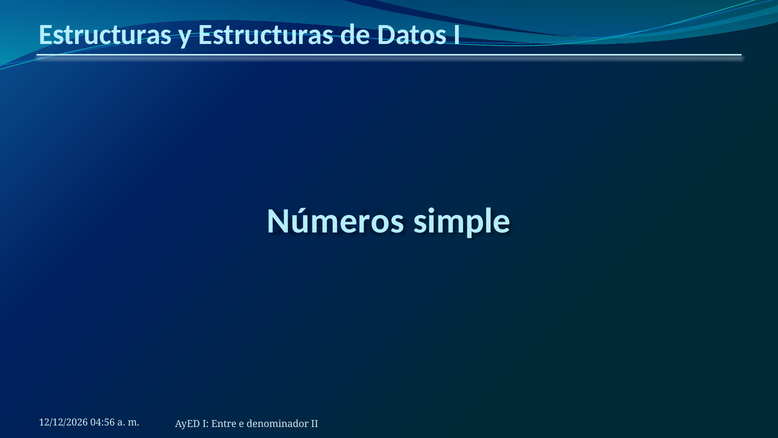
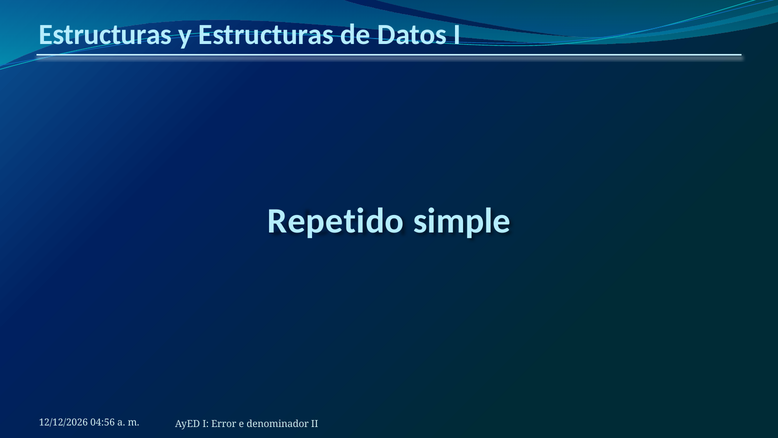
Números: Números -> Repetido (336, 221)
Entre: Entre -> Error (224, 424)
